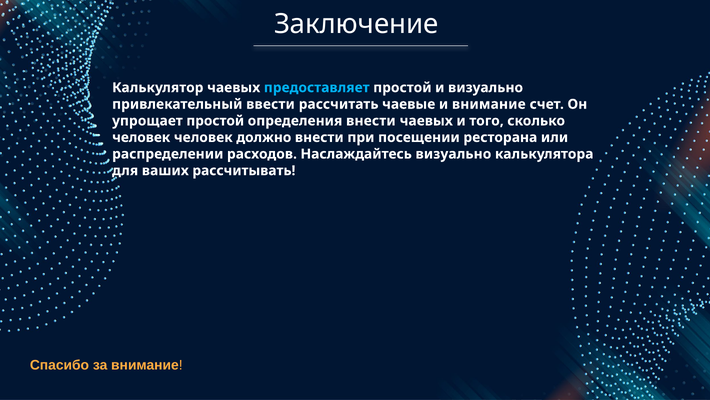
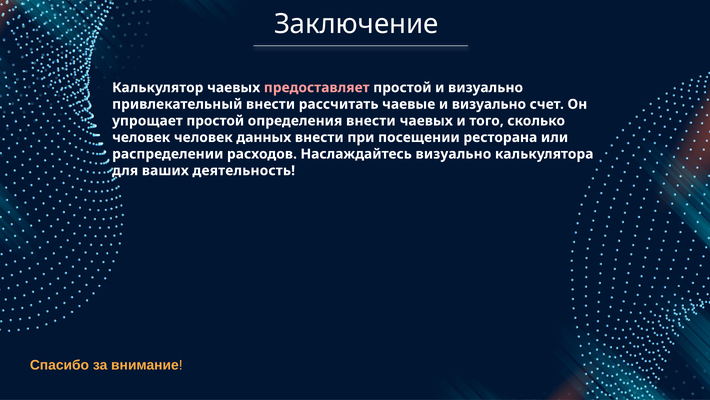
предоставляет colour: light blue -> pink (317, 87)
привлекательный ввести: ввести -> внести (271, 104)
чаевые и внимание: внимание -> визуально (489, 104)
должно: должно -> данных (264, 137)
рассчитывать: рассчитывать -> деятельность (244, 170)
